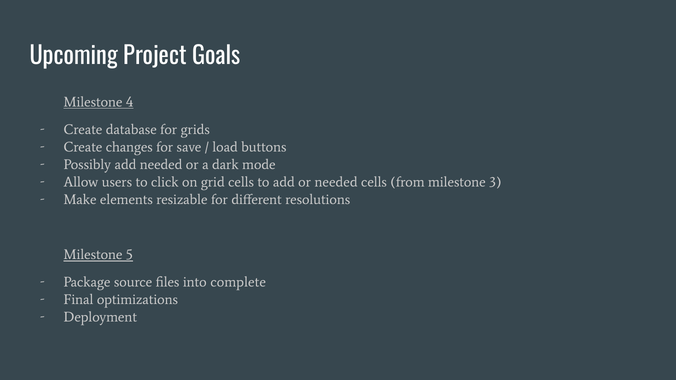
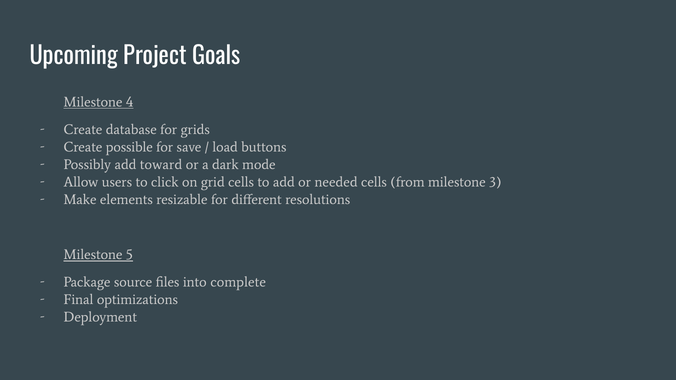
changes: changes -> possible (129, 147)
add needed: needed -> toward (161, 165)
